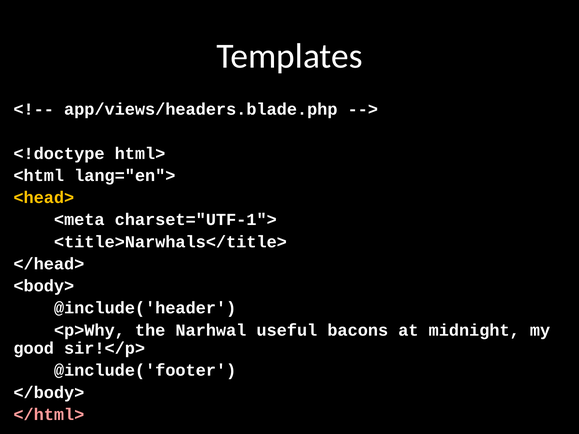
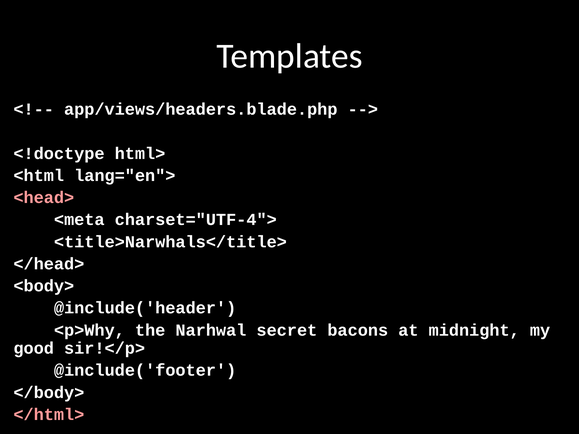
<head> colour: yellow -> pink (44, 198)
charset="UTF-1">: charset="UTF-1"> -> charset="UTF-4"> (196, 220)
useful: useful -> secret (287, 330)
